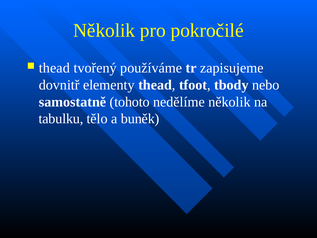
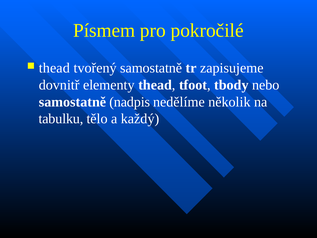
Několik: Několik -> Písmem (104, 30)
tvořený používáme: používáme -> samostatně (151, 68)
tohoto: tohoto -> nadpis (130, 102)
buněk: buněk -> každý (140, 119)
